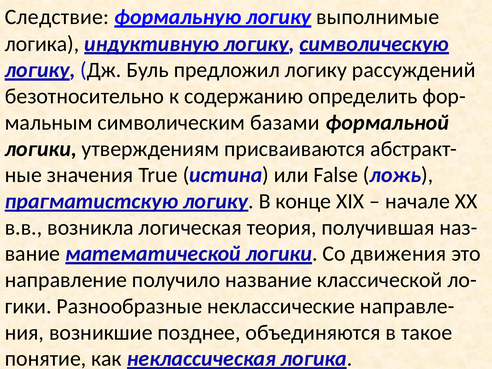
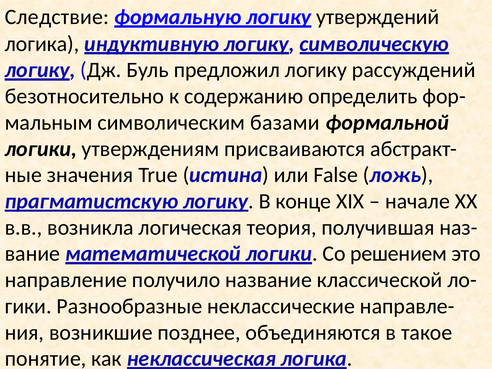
выполнимые: выполнимые -> утверждений (378, 17)
движения: движения -> решением (399, 254)
